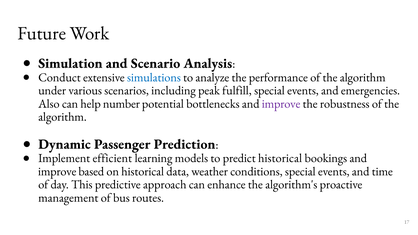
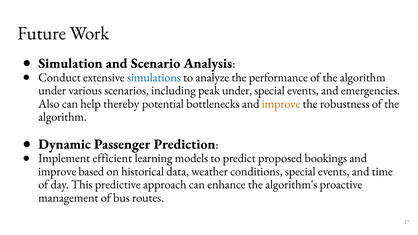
peak fulfill: fulfill -> under (237, 91)
number: number -> thereby (121, 104)
improve colour: purple -> orange (281, 104)
predict historical: historical -> proposed (280, 158)
